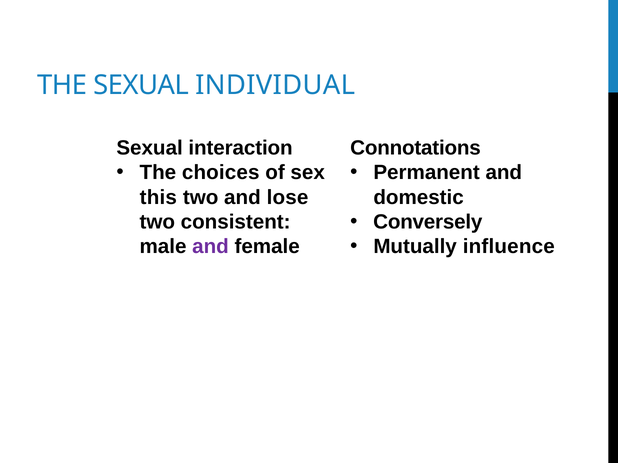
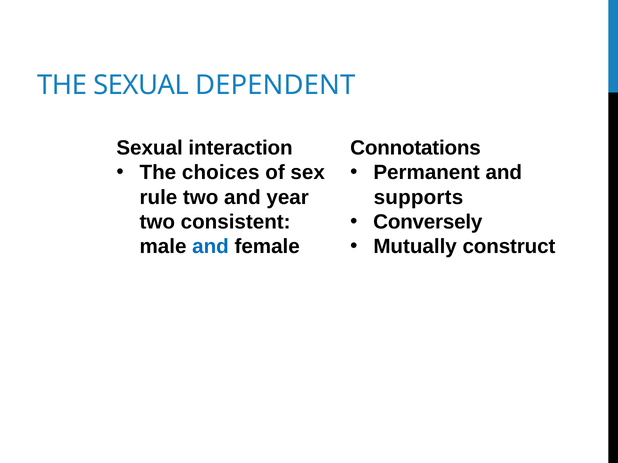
INDIVIDUAL: INDIVIDUAL -> DEPENDENT (275, 85)
this: this -> rule (158, 197)
lose: lose -> year (288, 197)
domestic: domestic -> supports (418, 197)
influence: influence -> construct (509, 247)
and colour: purple -> blue (210, 247)
